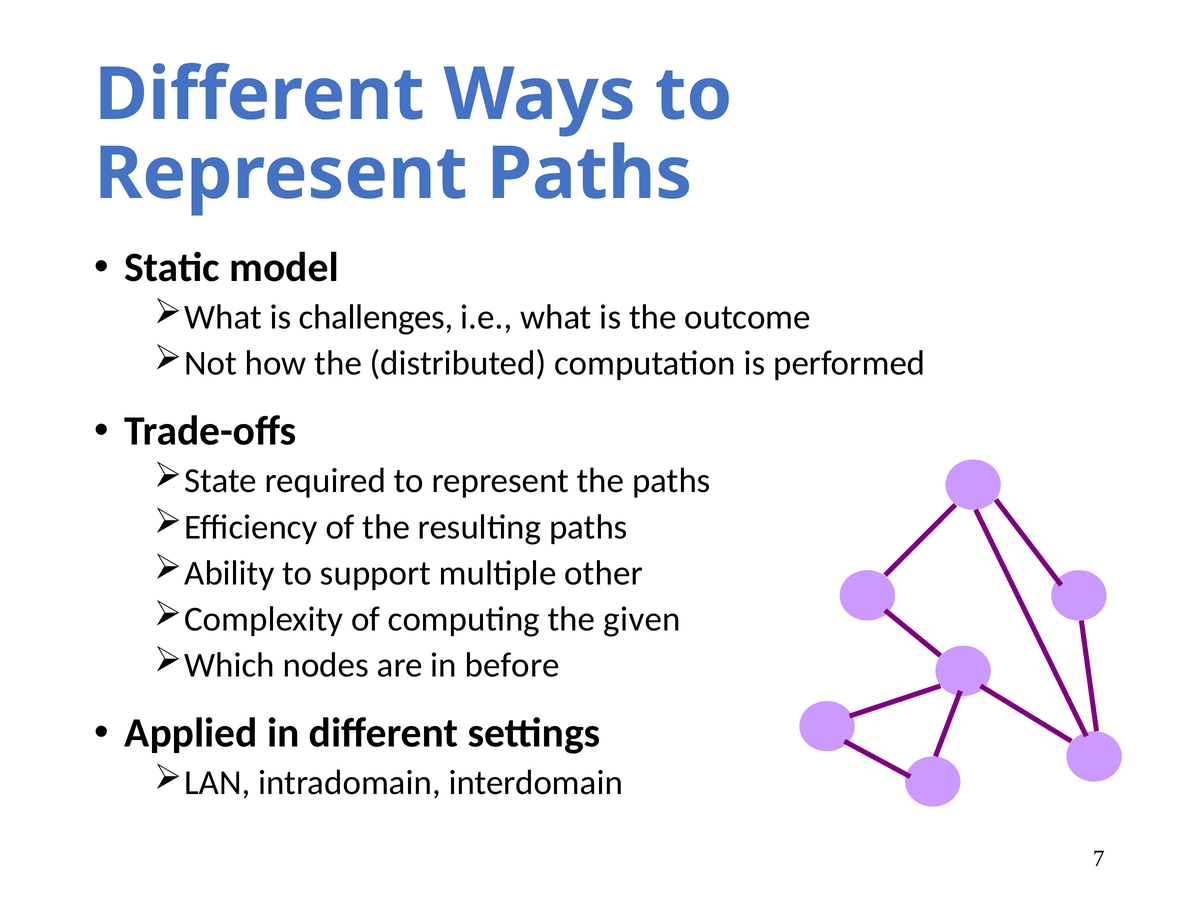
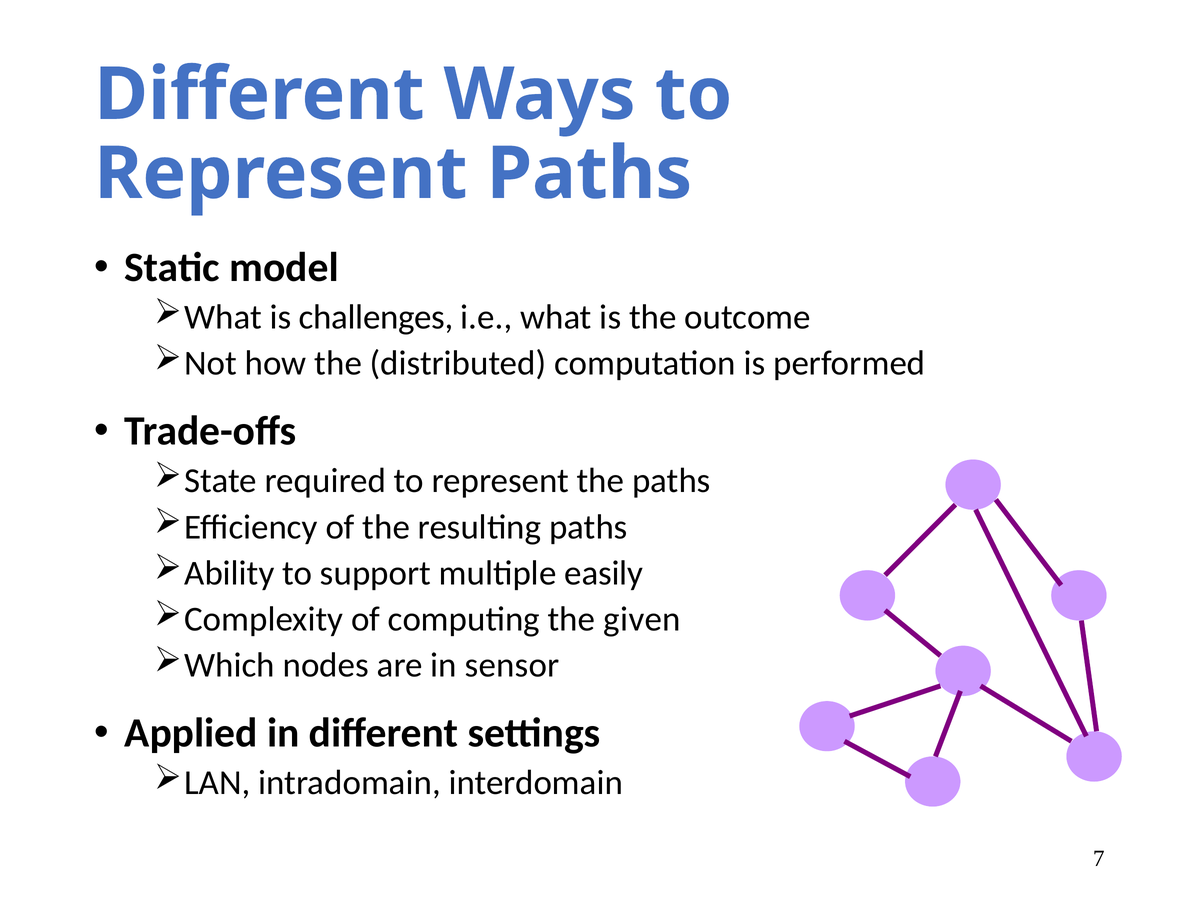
other: other -> easily (604, 573)
before: before -> sensor (512, 665)
